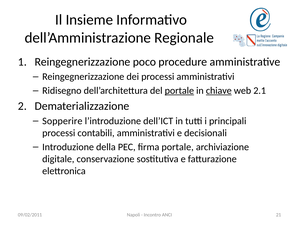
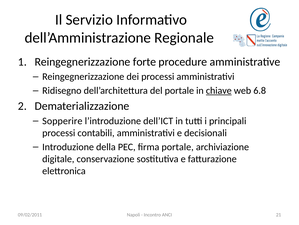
Insieme: Insieme -> Servizio (89, 20)
poco: poco -> forte (144, 62)
portale underline: present -> none (179, 90)
2.1: 2.1 -> 6.8 (260, 90)
